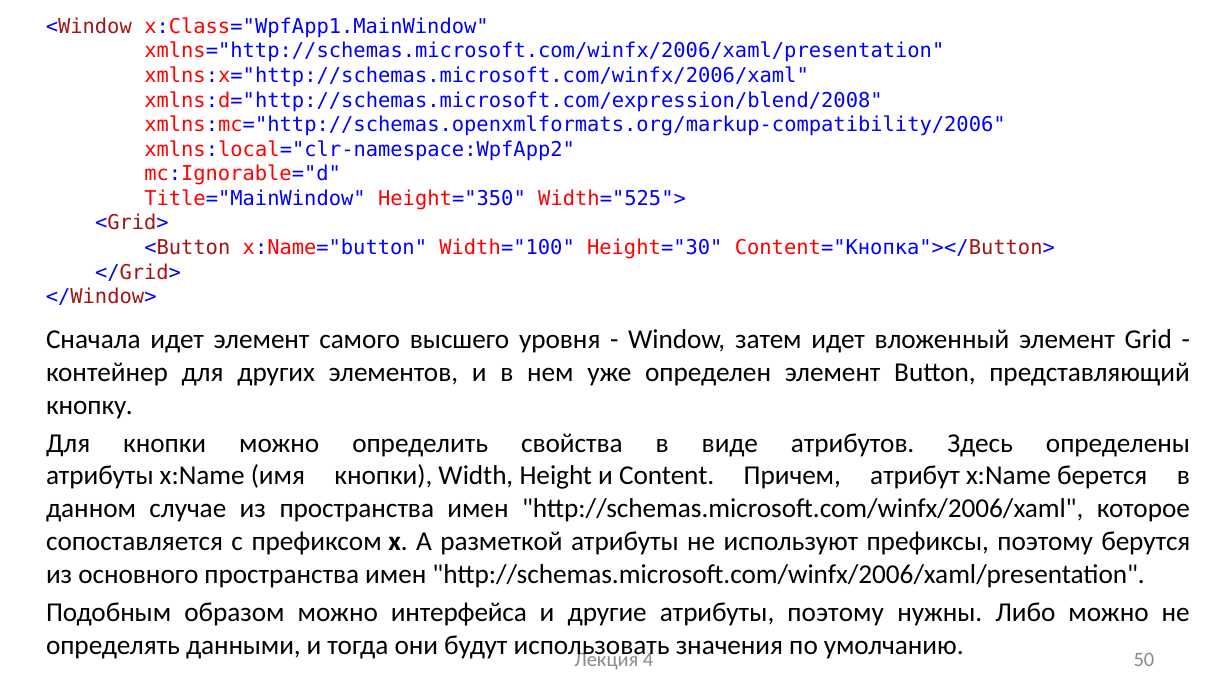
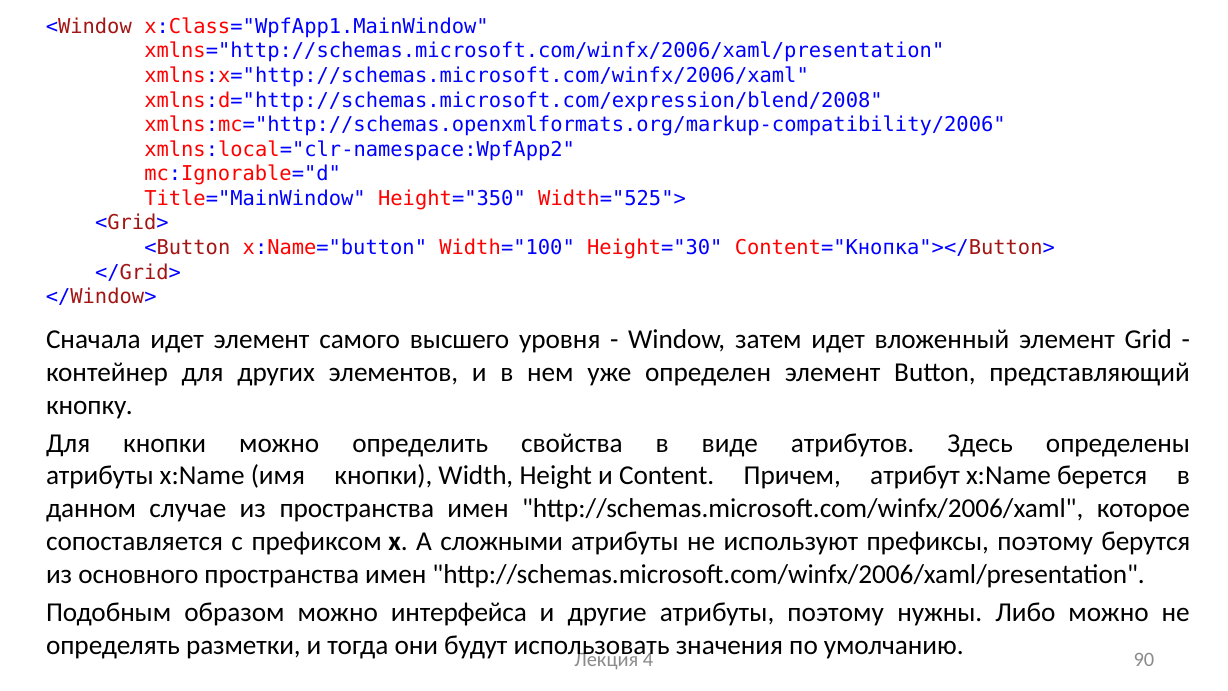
разметкой: разметкой -> сложными (502, 541)
данными: данными -> разметки (243, 645)
50: 50 -> 90 (1144, 660)
